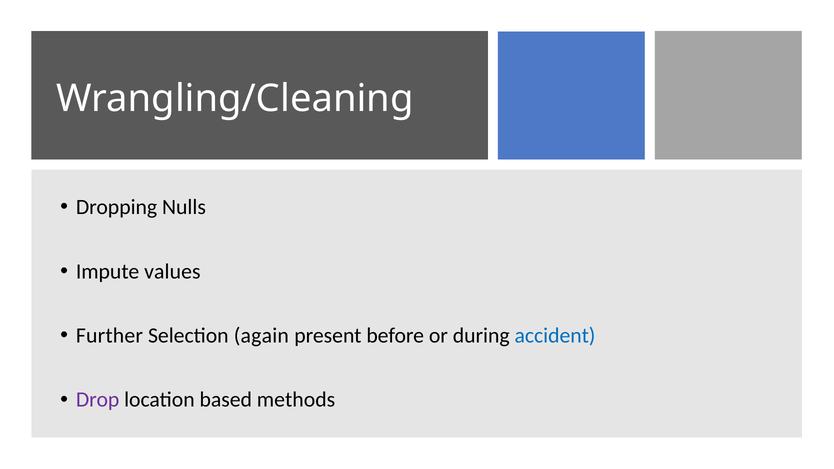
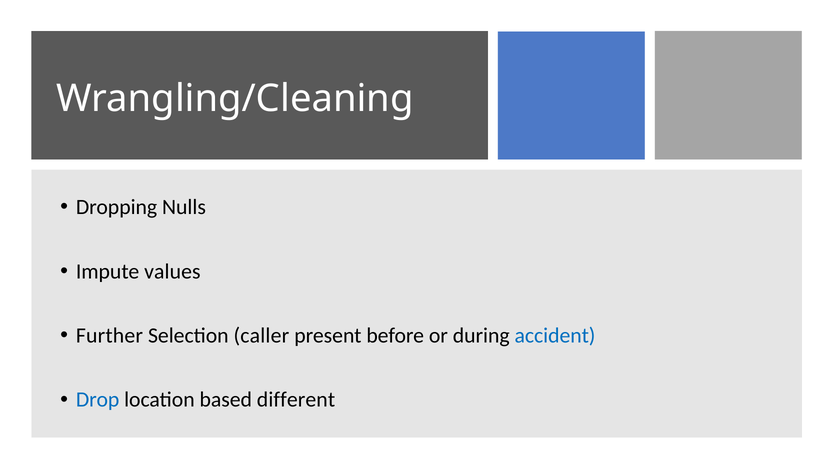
again: again -> caller (261, 336)
Drop colour: purple -> blue (98, 400)
methods: methods -> different (296, 400)
